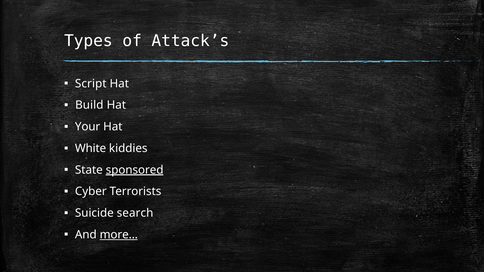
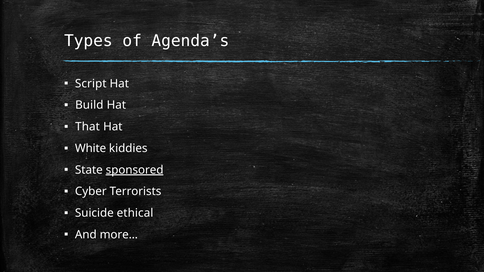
Attack’s: Attack’s -> Agenda’s (190, 41)
Your: Your -> That (88, 127)
search: search -> ethical (135, 213)
more… underline: present -> none (119, 235)
